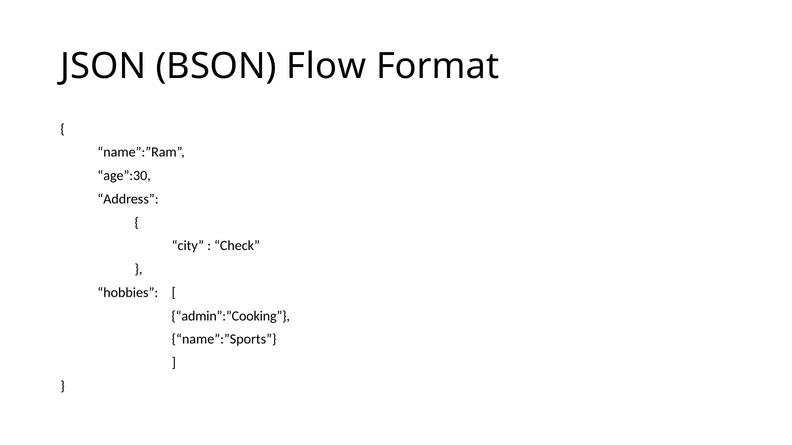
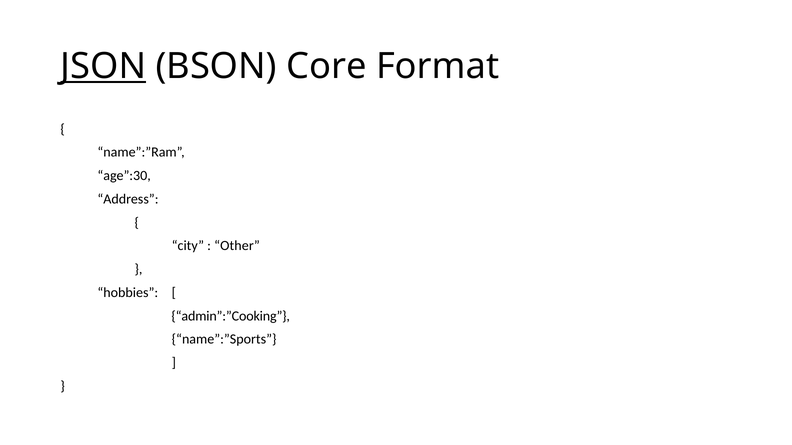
JSON underline: none -> present (103, 67)
Flow: Flow -> Core (326, 67)
Check: Check -> Other (237, 246)
